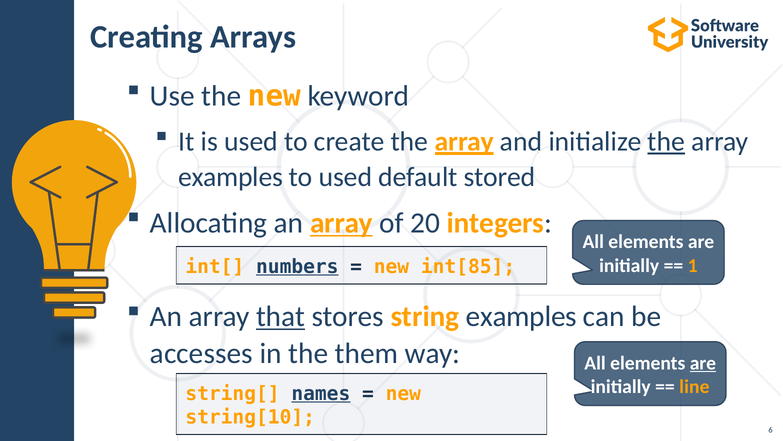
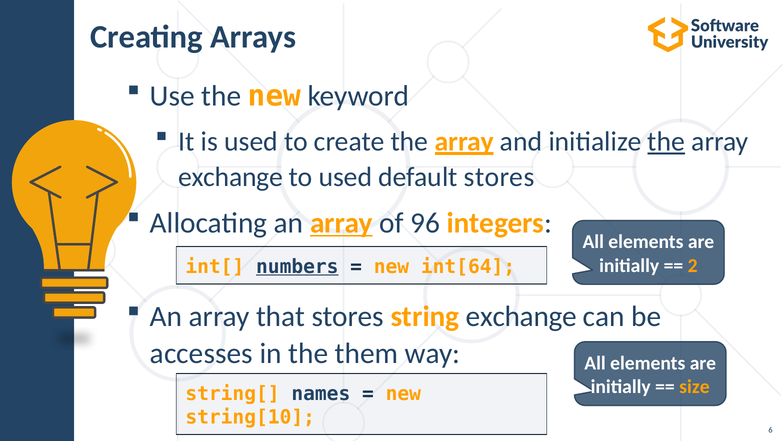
examples: examples -> exchange (231, 177)
default stored: stored -> stores (499, 177)
20: 20 -> 96 (425, 223)
1: 1 -> 2 (693, 265)
int[85: int[85 -> int[64 (468, 266)
that underline: present -> none (281, 316)
string examples: examples -> exchange (521, 316)
are underline: present -> none (703, 363)
line: line -> size (694, 386)
names underline: present -> none (321, 393)
